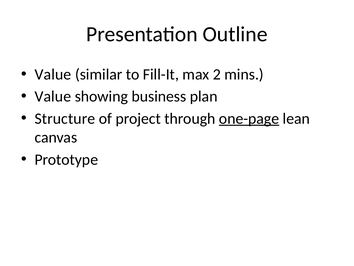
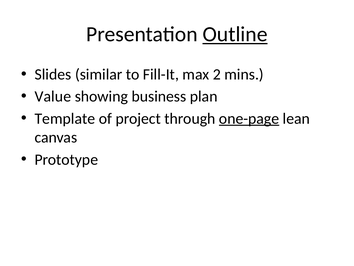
Outline underline: none -> present (235, 34)
Value: Value -> Slides (53, 74)
Structure: Structure -> Template (65, 118)
